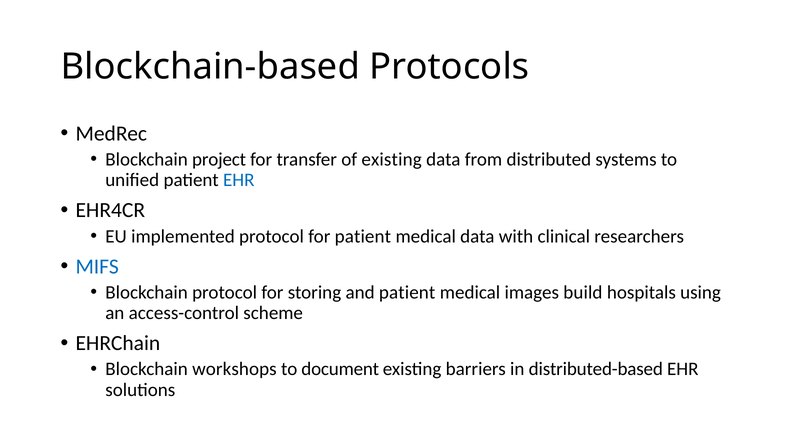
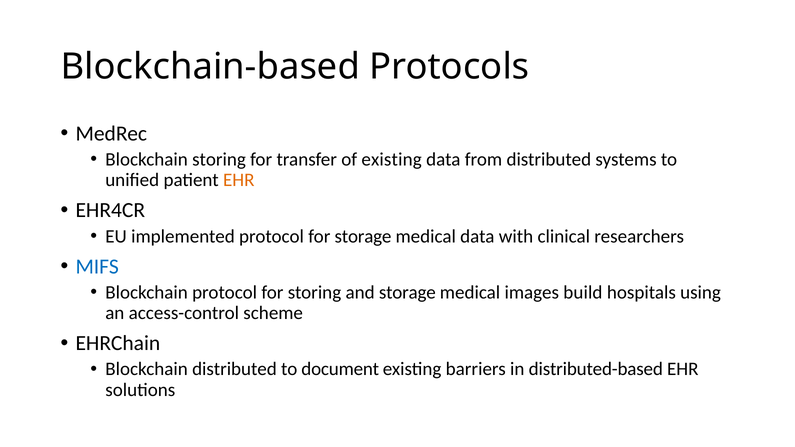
Blockchain project: project -> storing (219, 160)
EHR colour: blue -> orange (239, 180)
for patient: patient -> storage (363, 236)
and patient: patient -> storage (407, 293)
Blockchain workshops: workshops -> distributed (234, 369)
